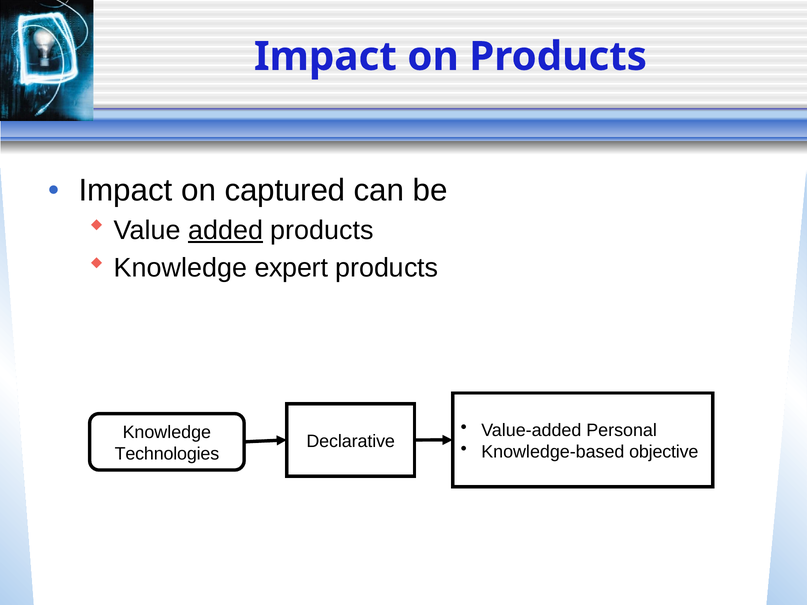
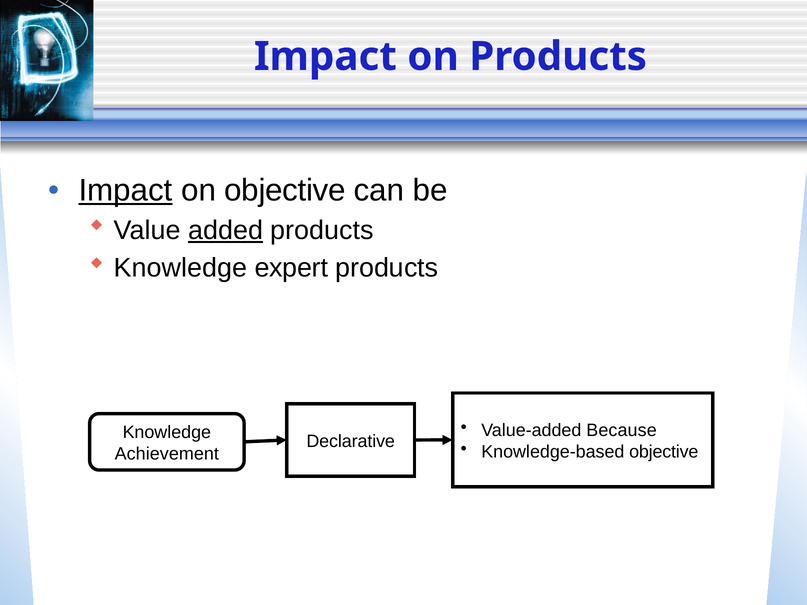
Impact underline: none -> present (126, 191)
on captured: captured -> objective (285, 191)
Personal: Personal -> Because (622, 431)
Technologies: Technologies -> Achievement (167, 454)
